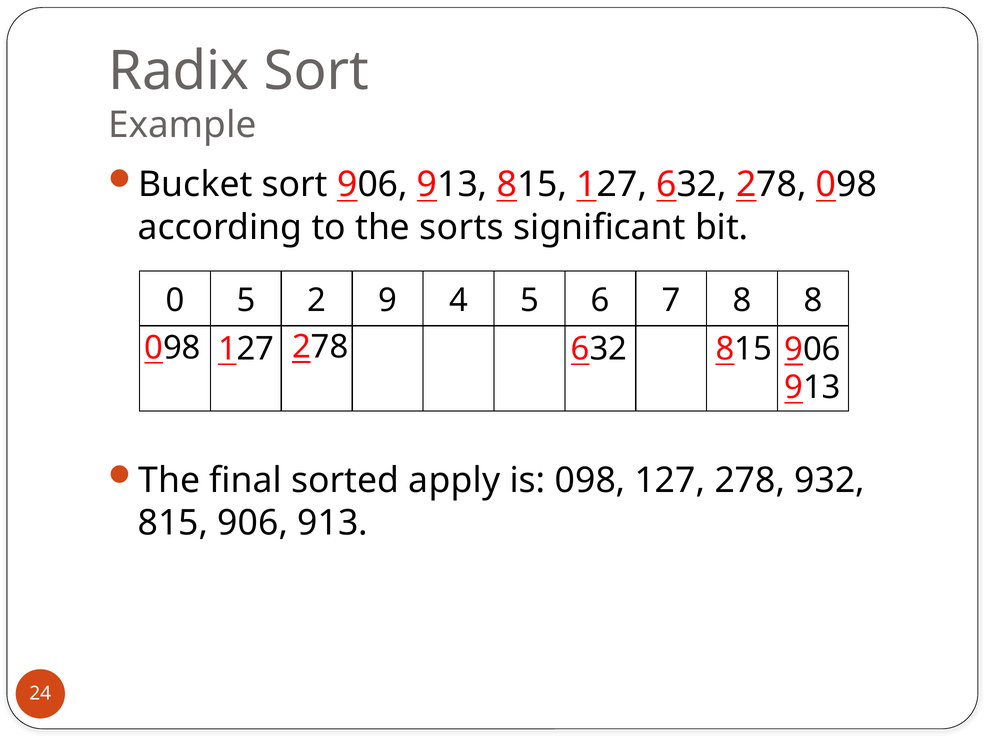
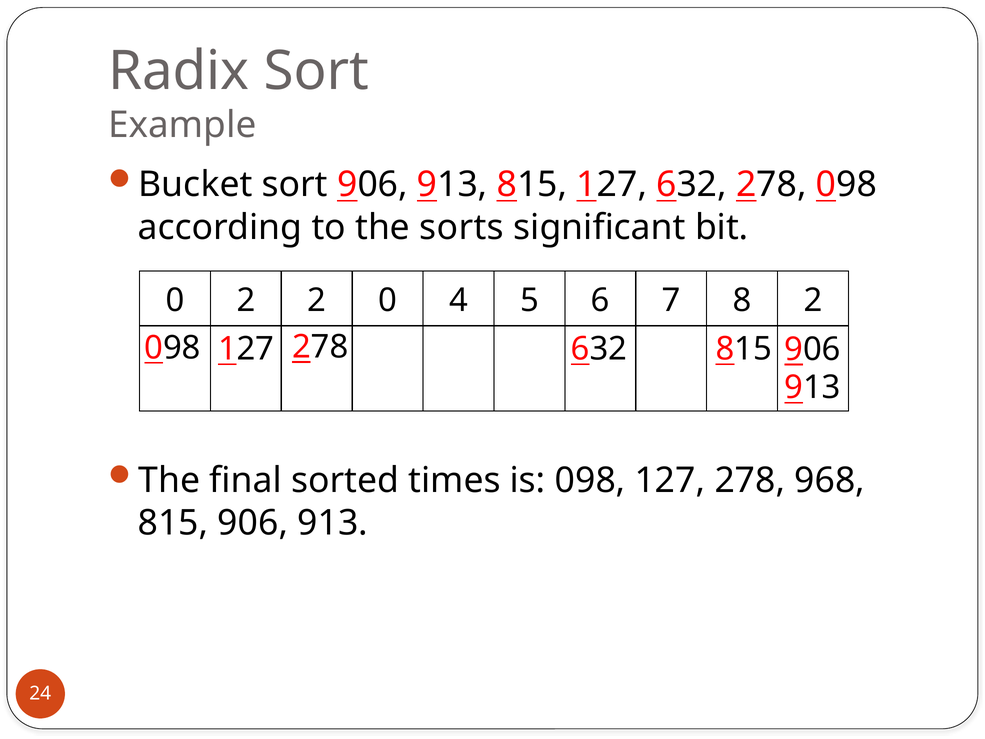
0 5: 5 -> 2 (246, 300)
2 9: 9 -> 0 (388, 300)
8 8: 8 -> 2 (813, 300)
apply: apply -> times (454, 480)
932: 932 -> 968 (830, 480)
